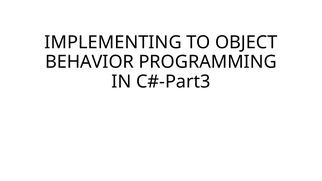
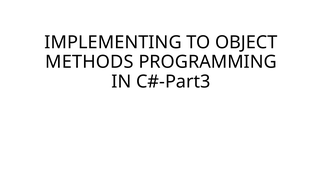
BEHAVIOR: BEHAVIOR -> METHODS (89, 62)
